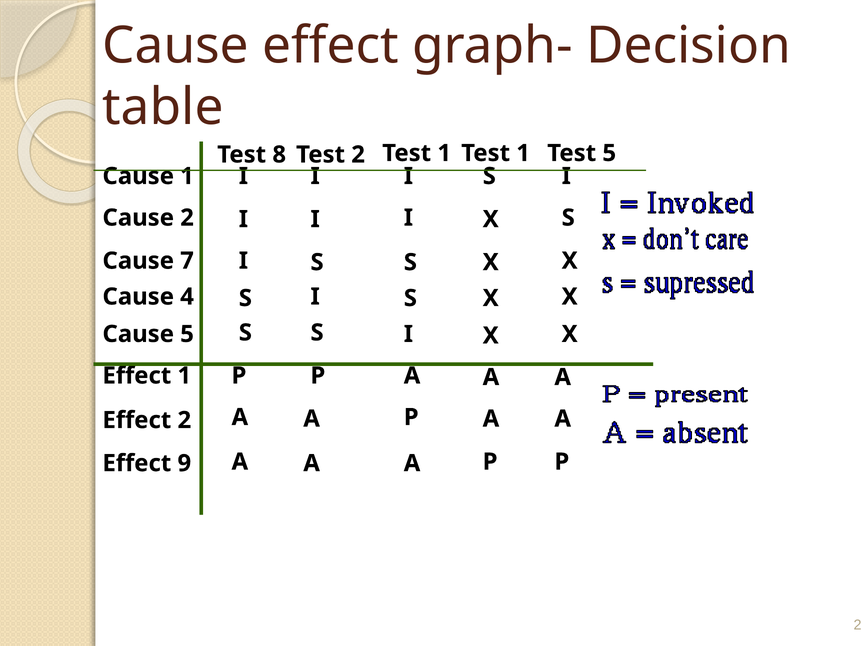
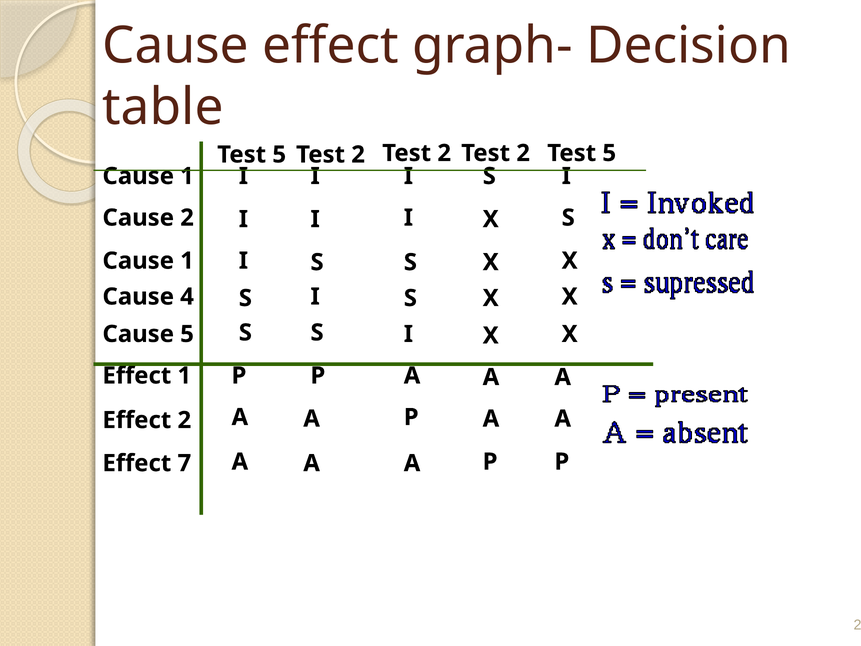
8: 8 -> 5 (279, 155)
1: 1 -> 2 (444, 153)
1: 1 -> 2 (523, 153)
7: 7 -> 1 (187, 261)
9: 9 -> 7 (184, 463)
